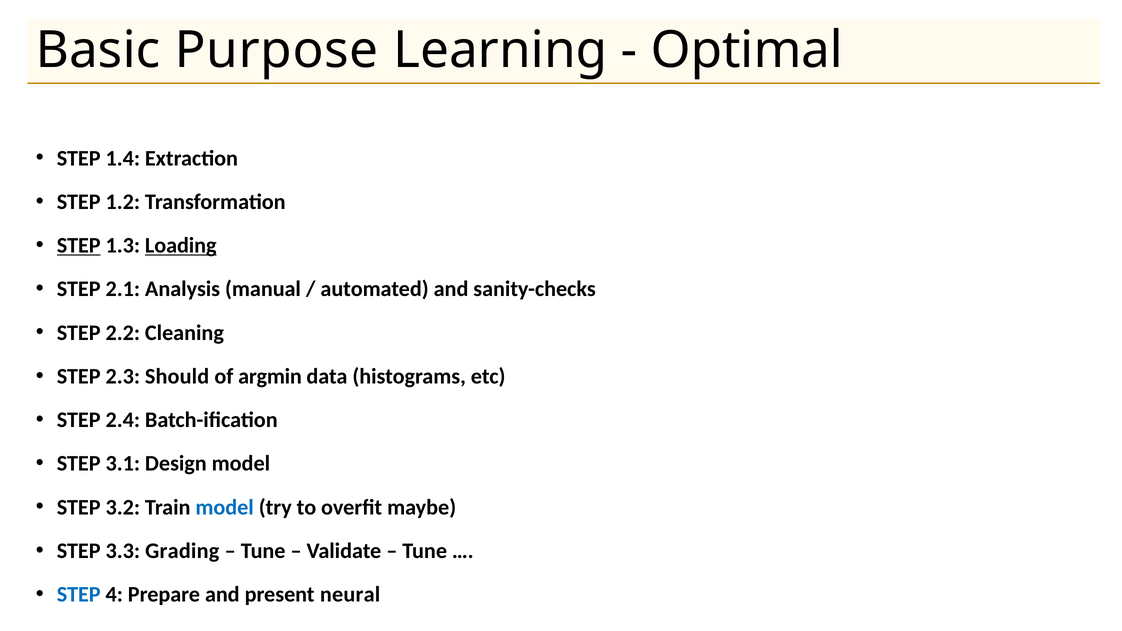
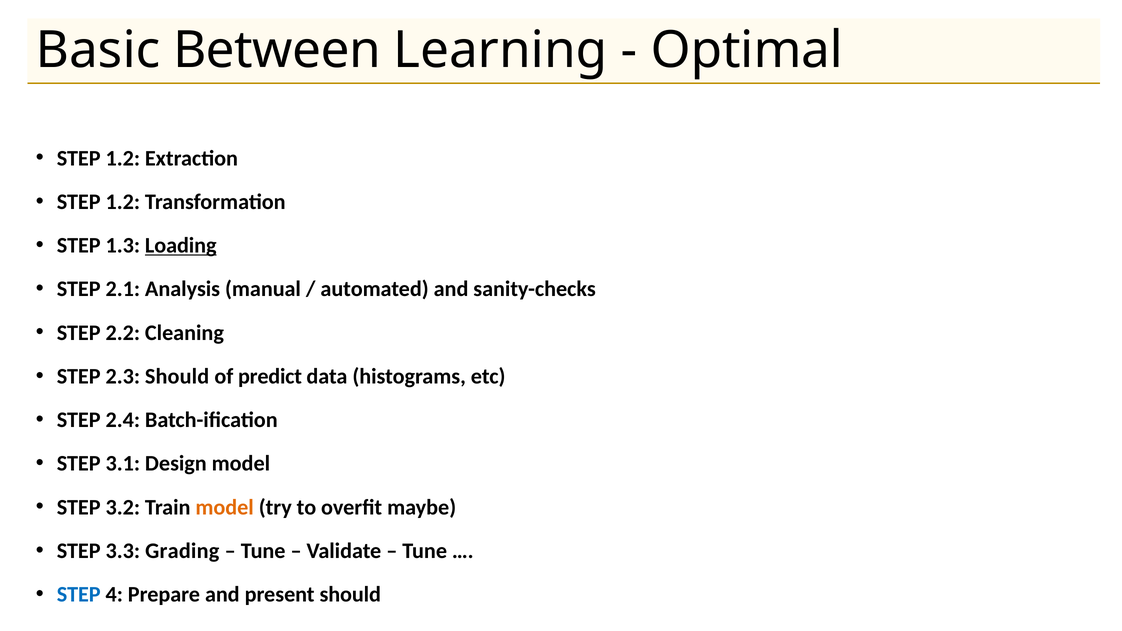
Purpose: Purpose -> Between (277, 50)
1.4: 1.4 -> 1.2 (123, 158)
STEP underline: present -> none (79, 246)
argmin: argmin -> predict (270, 376)
model colour: blue -> orange (225, 507)
present neural: neural -> should (350, 595)
